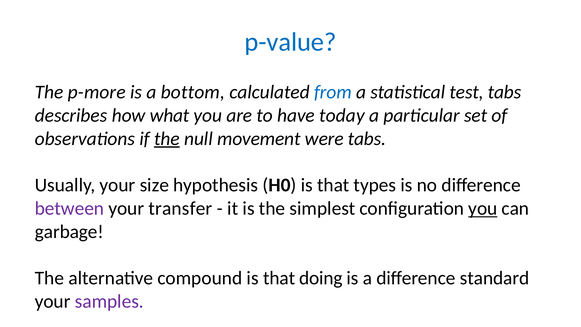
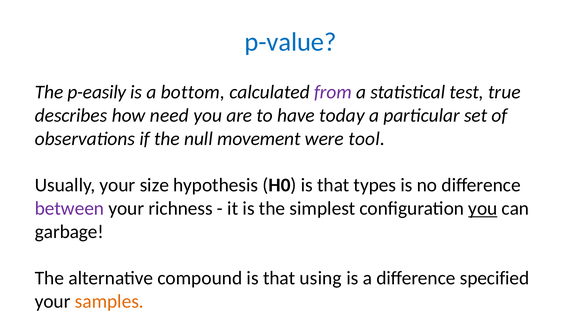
p-more: p-more -> p-easily (97, 92)
from colour: blue -> purple (333, 92)
test tabs: tabs -> true (504, 92)
what: what -> need (169, 115)
the underline: present -> none (167, 139)
were tabs: tabs -> tool (367, 139)
transfer: transfer -> richness (181, 208)
doing: doing -> using (321, 278)
standard: standard -> specified (495, 278)
samples colour: purple -> orange (109, 301)
